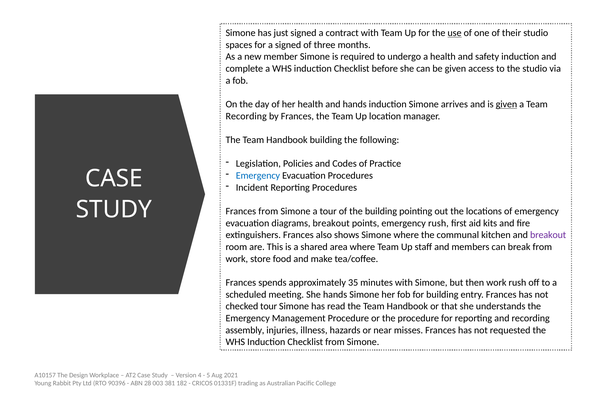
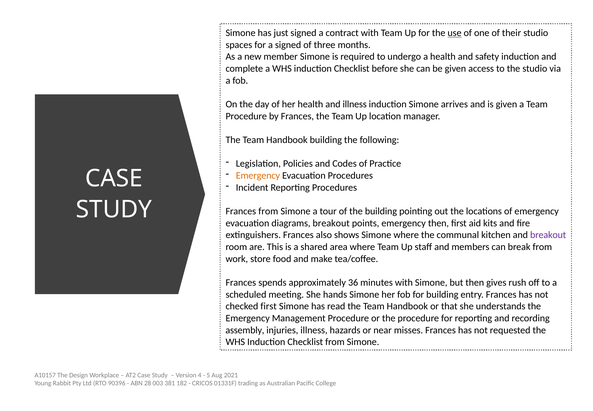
and hands: hands -> illness (355, 104)
given underline: present -> none (506, 104)
Recording: Recording -> Procedure (246, 116)
Emergency colour: blue -> orange (258, 175)
emergency rush: rush -> then (438, 223)
35: 35 -> 36 (353, 282)
then work: work -> gives (496, 282)
checked tour: tour -> first (269, 306)
